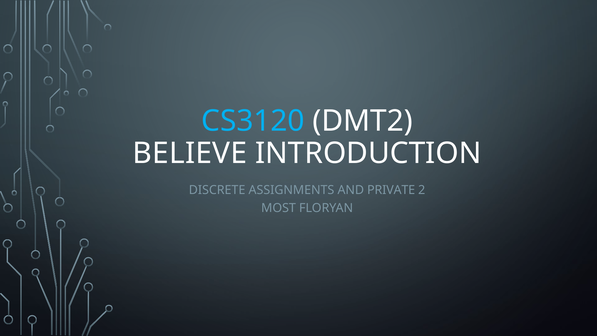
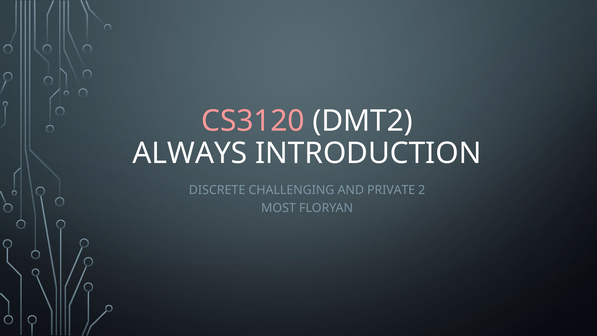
CS3120 colour: light blue -> pink (253, 121)
BELIEVE: BELIEVE -> ALWAYS (190, 153)
ASSIGNMENTS: ASSIGNMENTS -> CHALLENGING (291, 190)
